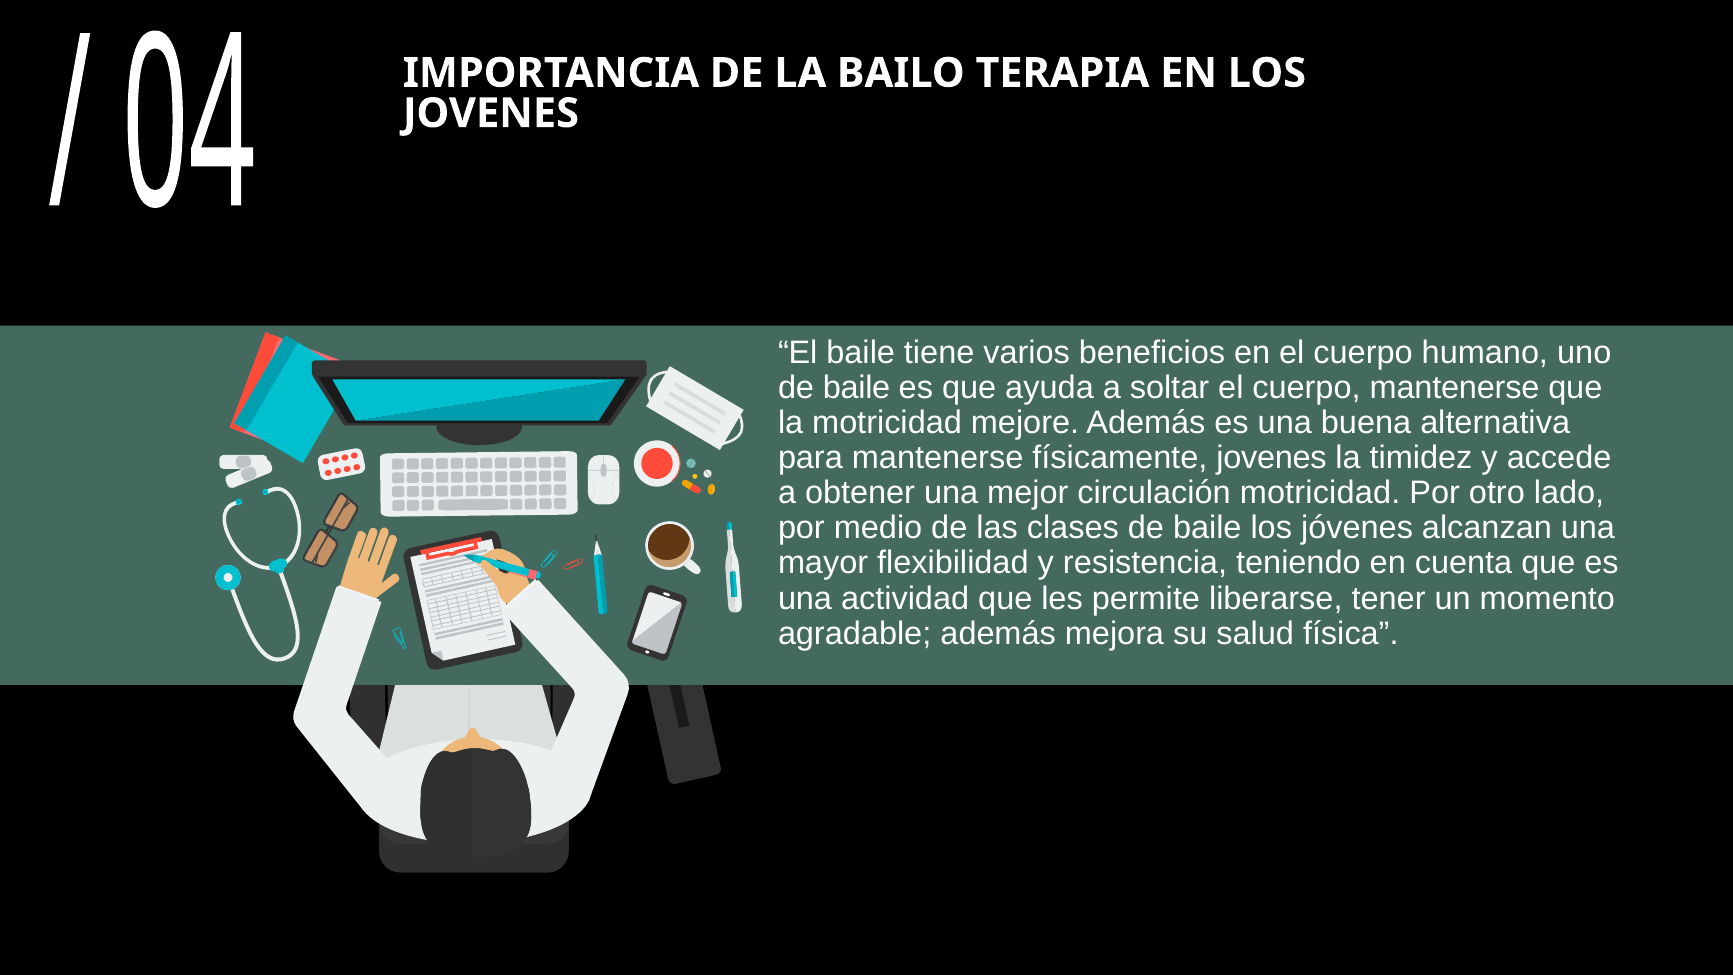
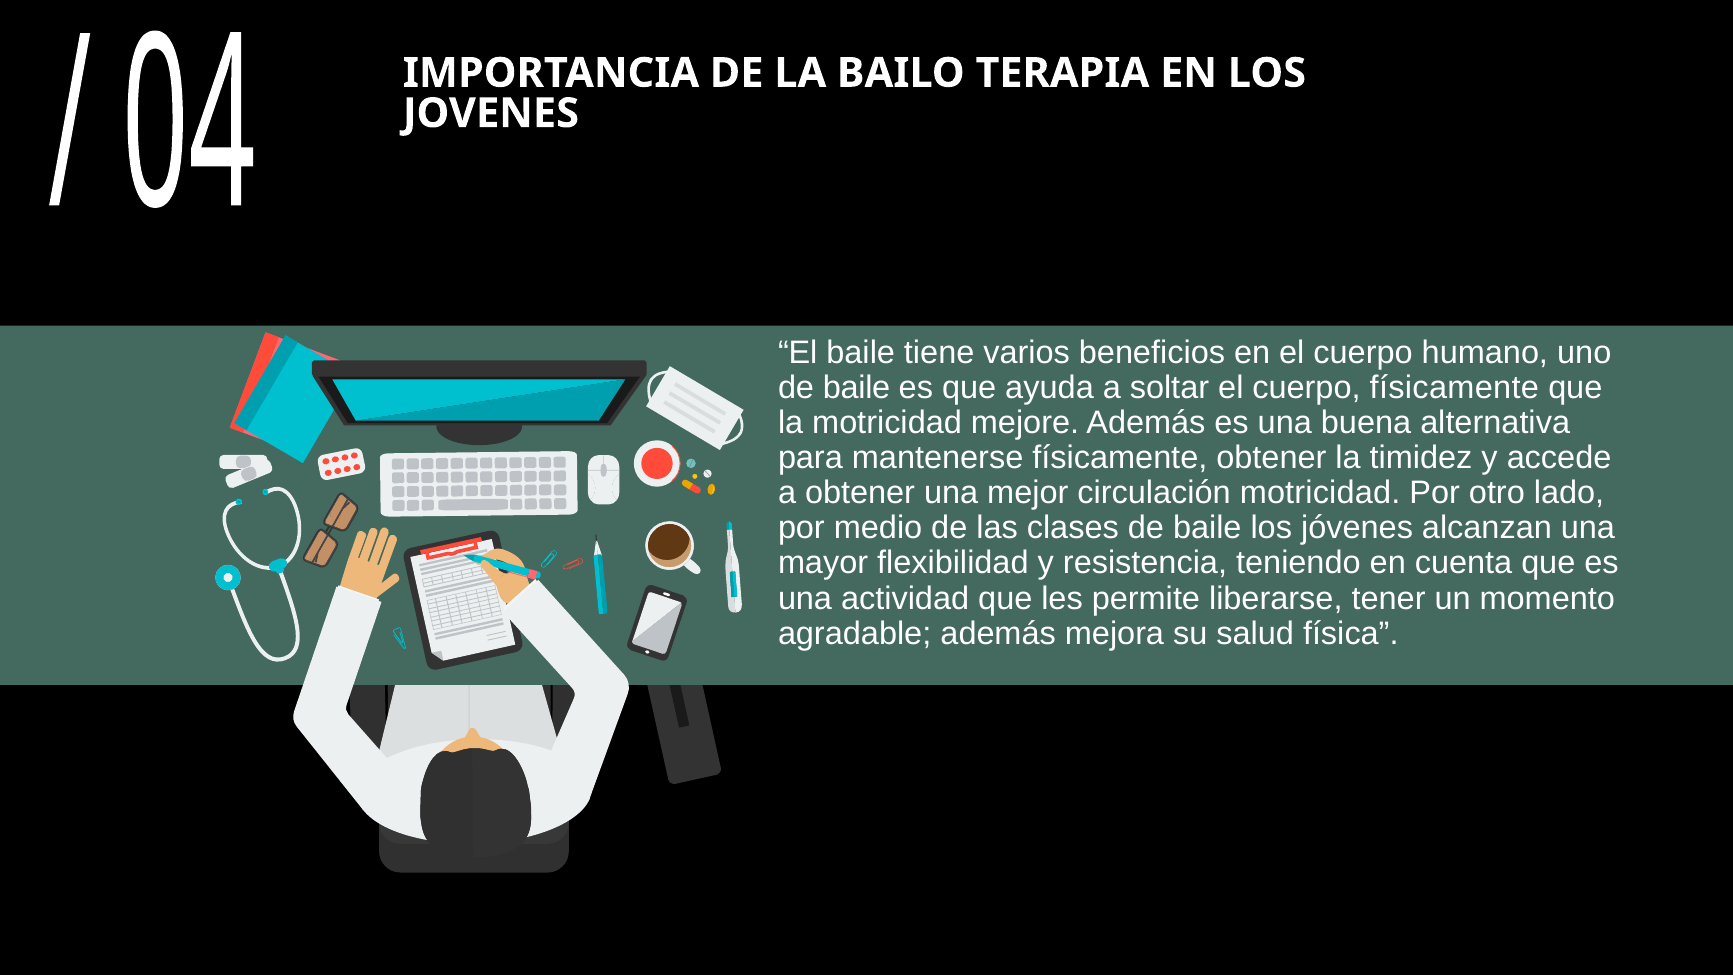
cuerpo mantenerse: mantenerse -> físicamente (1454, 388)
físicamente jovenes: jovenes -> obtener (1271, 458)
